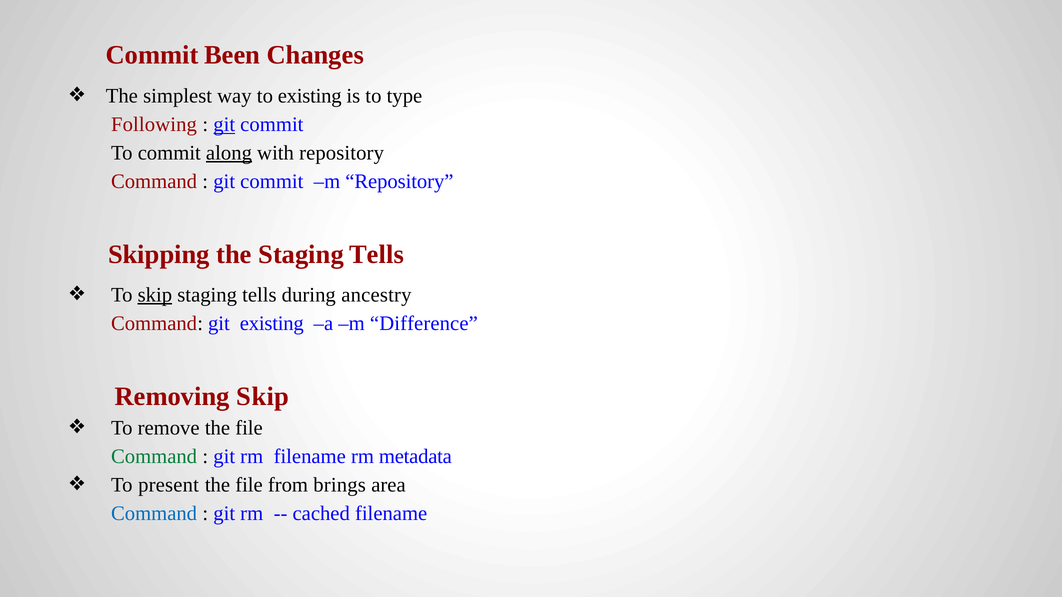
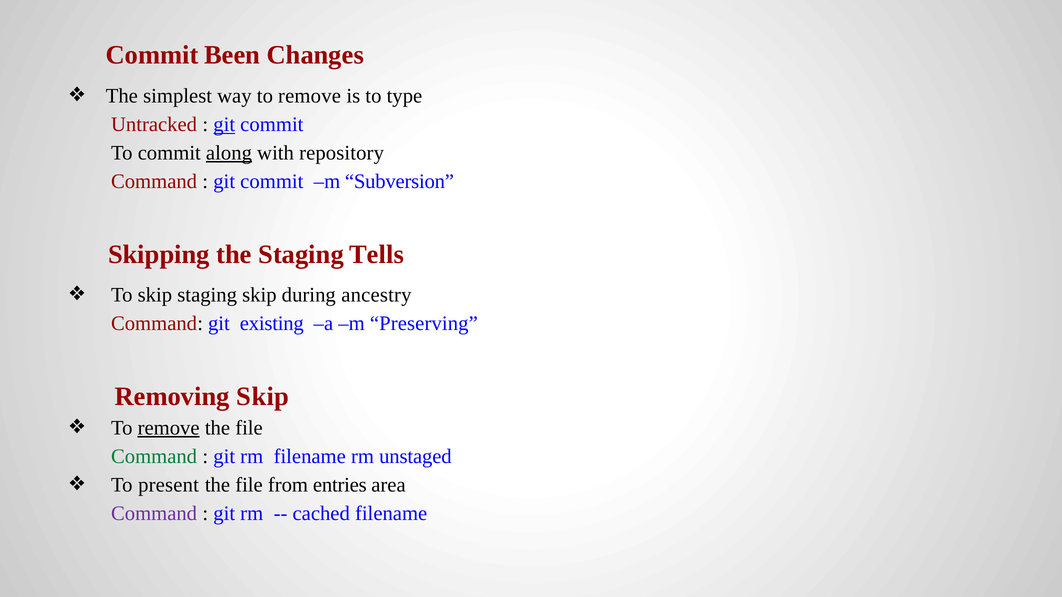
way to existing: existing -> remove (310, 96)
Following: Following -> Untracked (154, 125)
m Repository: Repository -> Subversion (399, 182)
skip underline: present -> none (155, 295)
tells: tells -> skip (259, 295)
Difference: Difference -> Preserving (424, 323)
remove underline: none -> present (169, 428)
metadata: metadata -> unstaged (415, 457)
brings: brings -> entries (340, 485)
Command colour: blue -> purple (154, 514)
